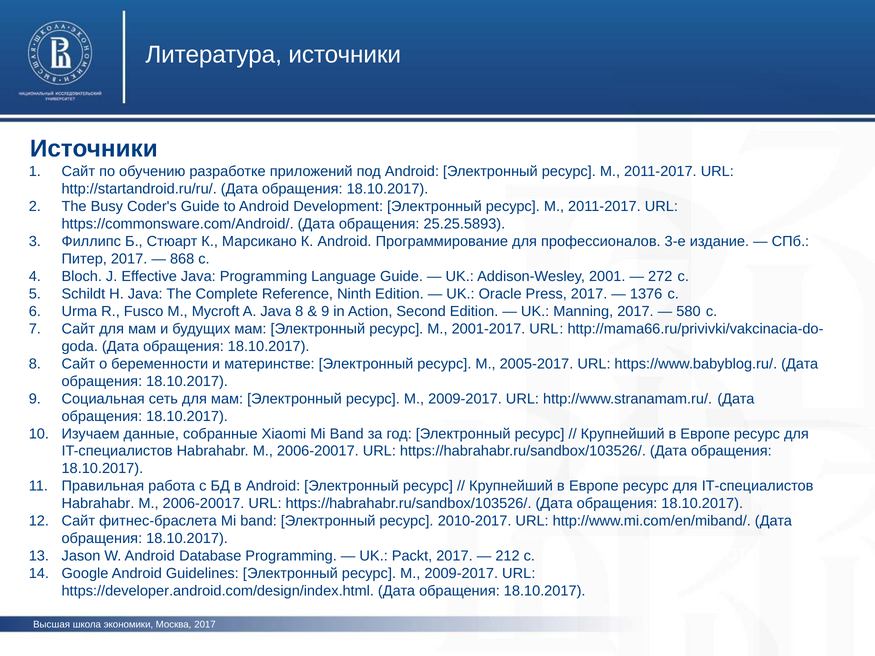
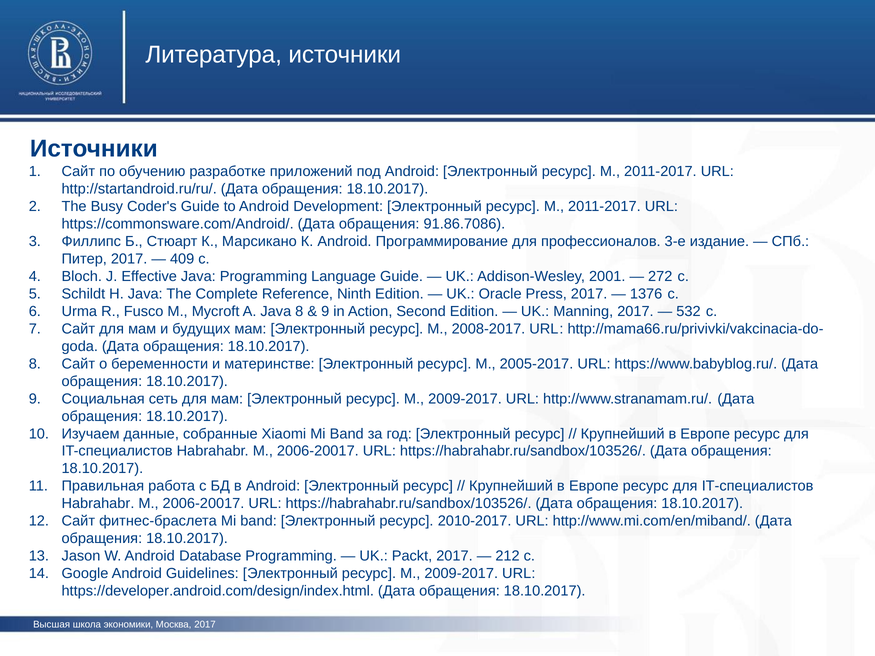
25.25.5893: 25.25.5893 -> 91.86.7086 (464, 224)
868: 868 -> 409 (182, 259)
580: 580 -> 532 (688, 311)
2001-2017: 2001-2017 -> 2008-2017 (488, 329)
